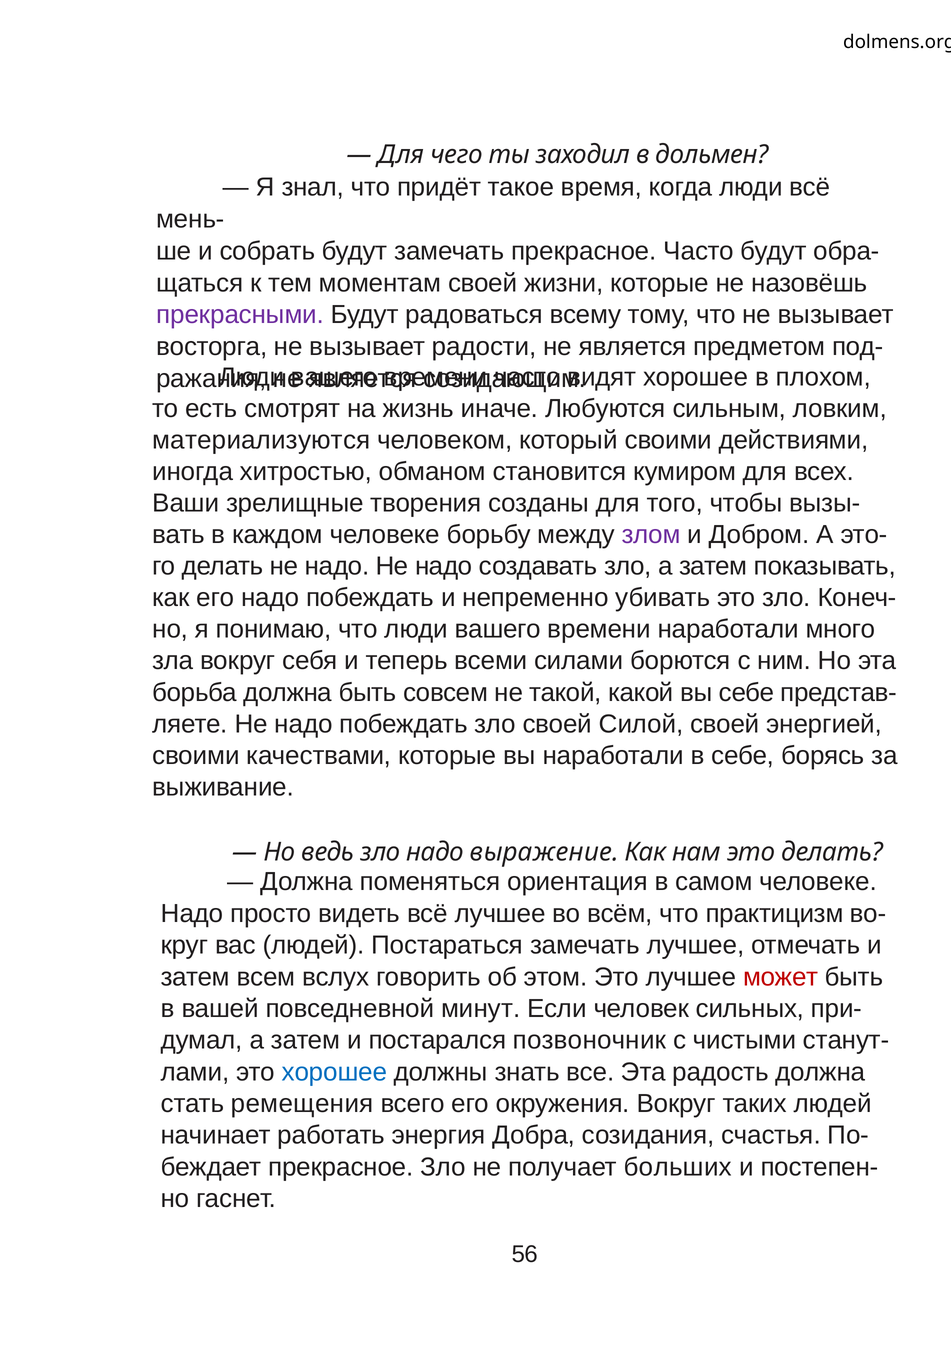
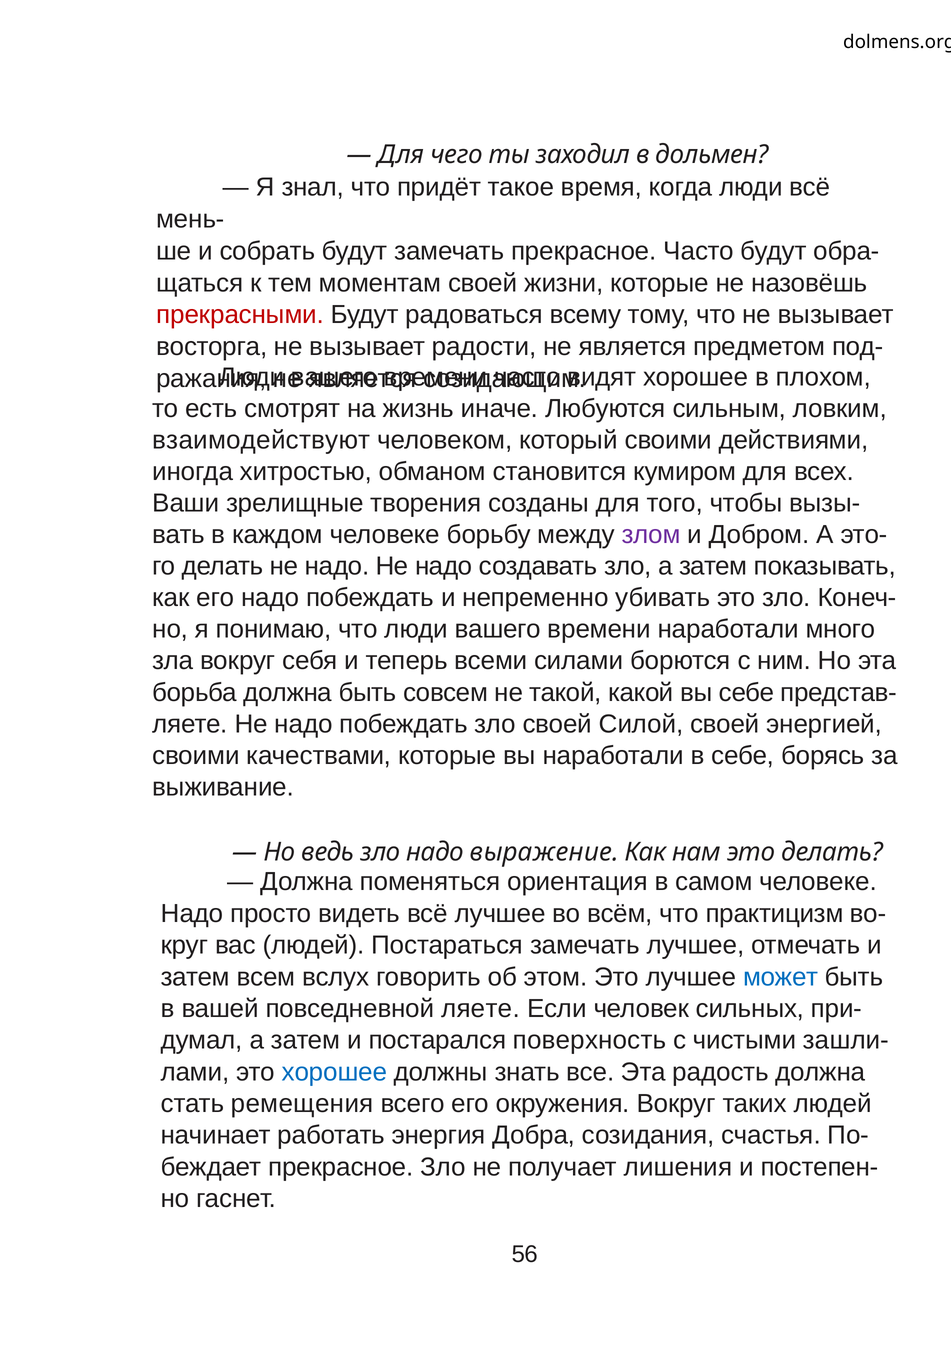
прекрасными colour: purple -> red (240, 315)
материализуются: материализуются -> взаимодействуют (261, 440)
может colour: red -> blue (781, 977)
повседневной минут: минут -> ляете (481, 1009)
позвоночник: позвоночник -> поверхность (590, 1040)
станут-: станут- -> зашли- (846, 1040)
больших: больших -> лишения (678, 1167)
